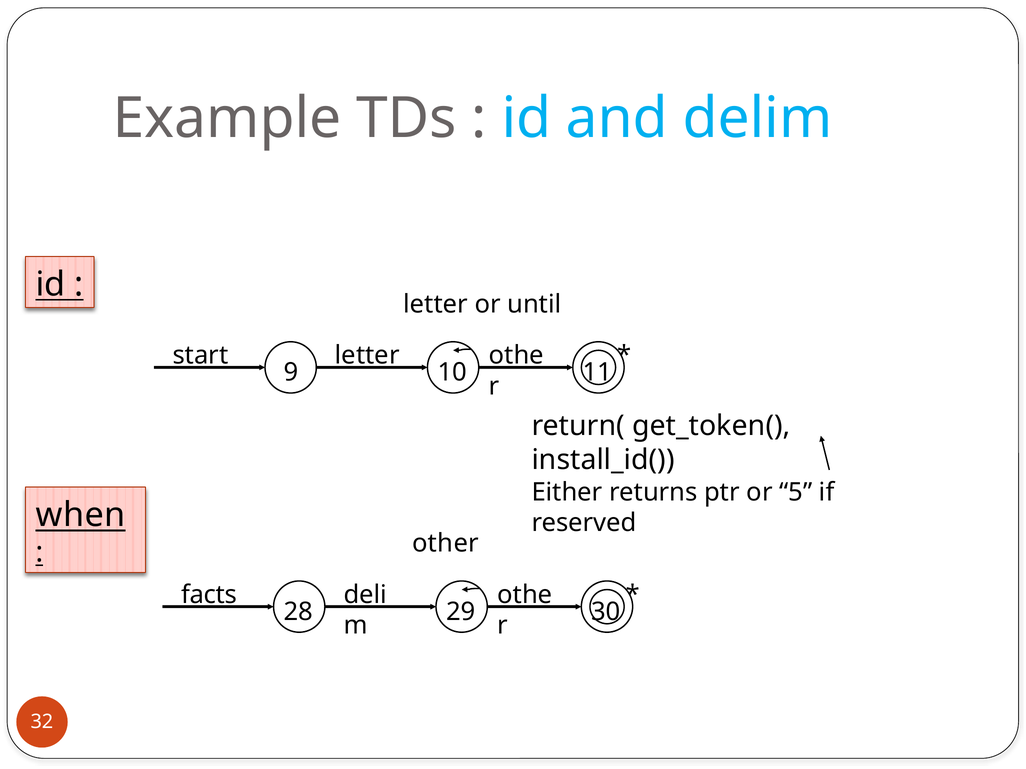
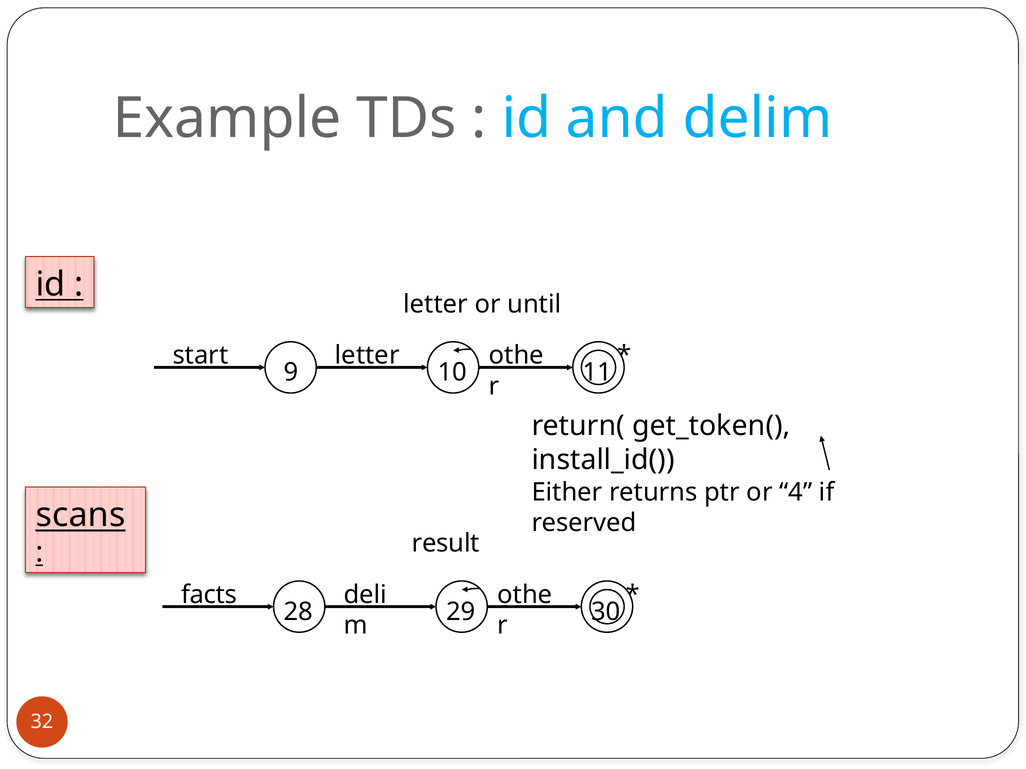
5: 5 -> 4 (796, 492)
when: when -> scans (81, 515)
other: other -> result (446, 544)
